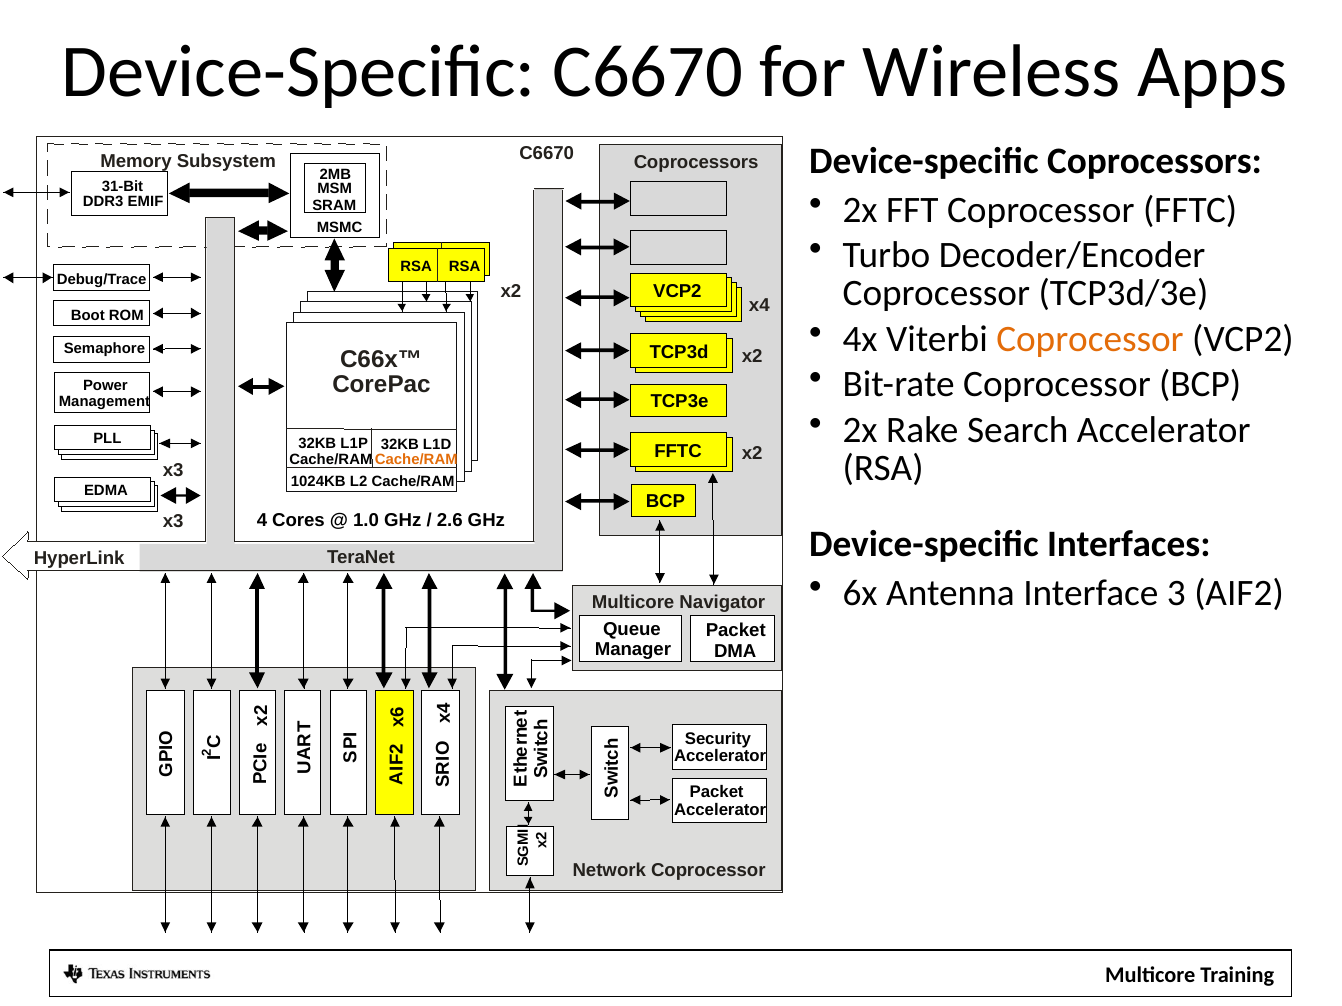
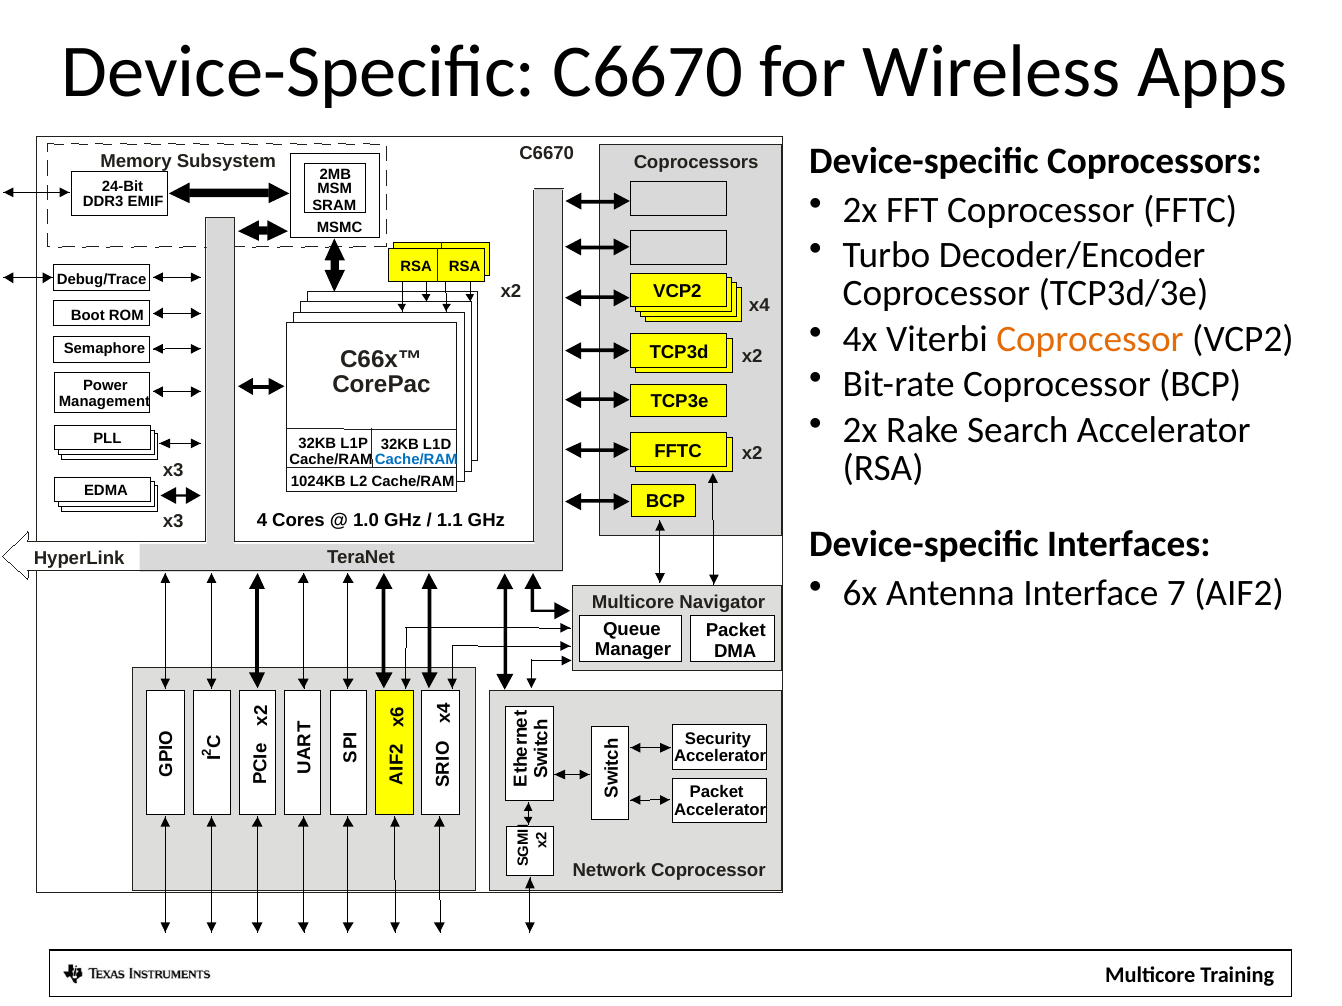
31-Bit: 31-Bit -> 24-Bit (122, 187)
Cache/RAM colour: orange -> blue (416, 460)
2.6: 2.6 -> 1.1 (450, 520)
3: 3 -> 7 (1176, 593)
